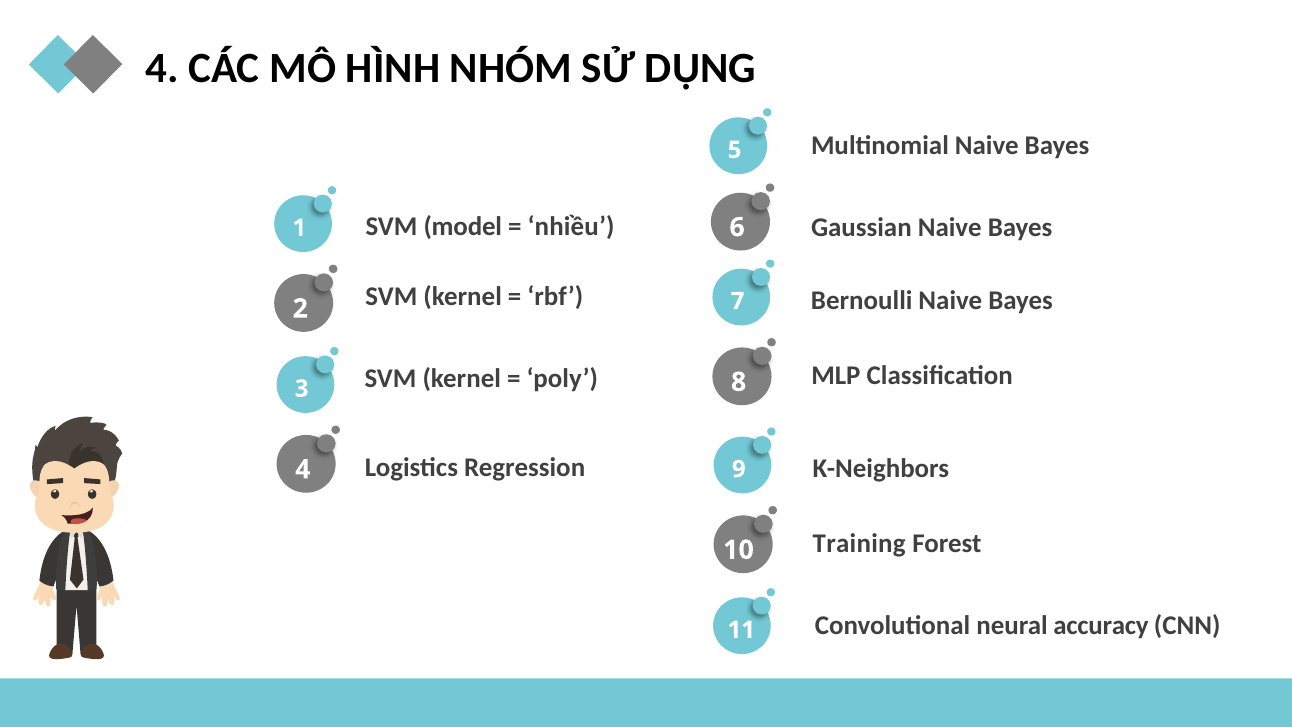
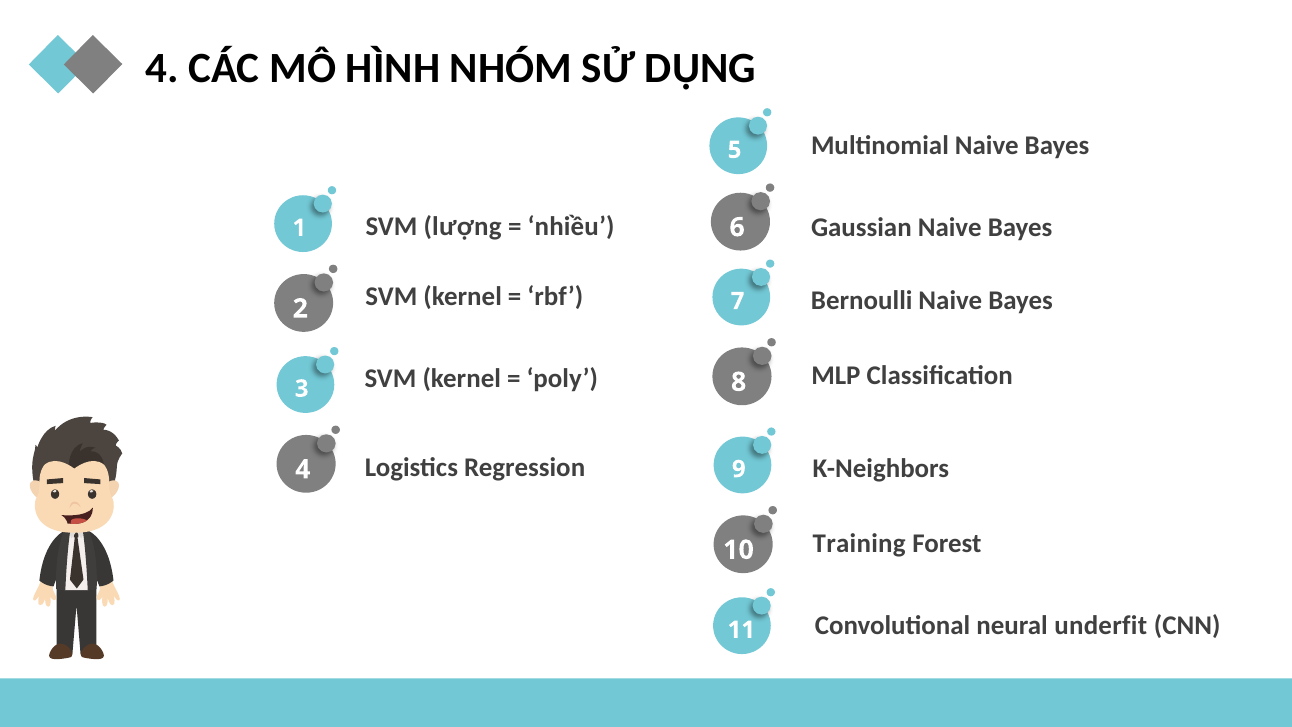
model: model -> lượng (463, 227)
accuracy: accuracy -> underfit (1101, 625)
